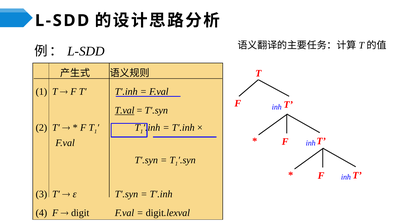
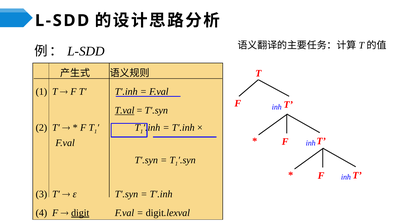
digit underline: none -> present (80, 213)
